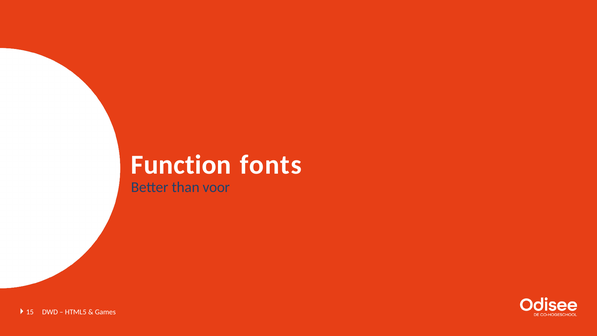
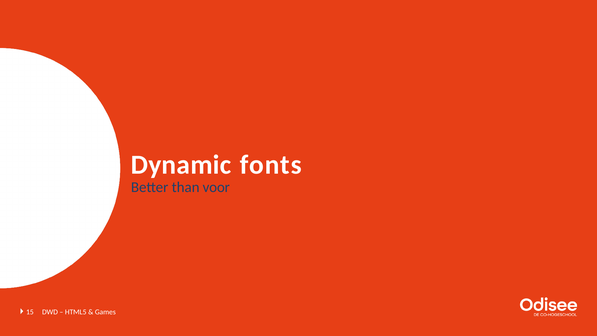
Function: Function -> Dynamic (181, 165)
